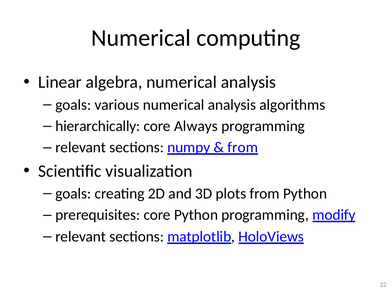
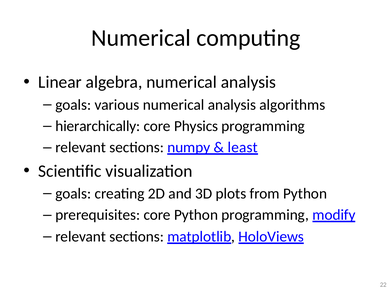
Always: Always -> Physics (196, 126)
from: from -> least (243, 147)
